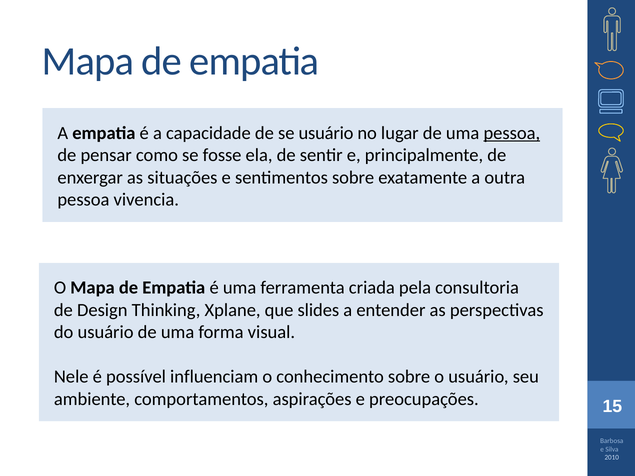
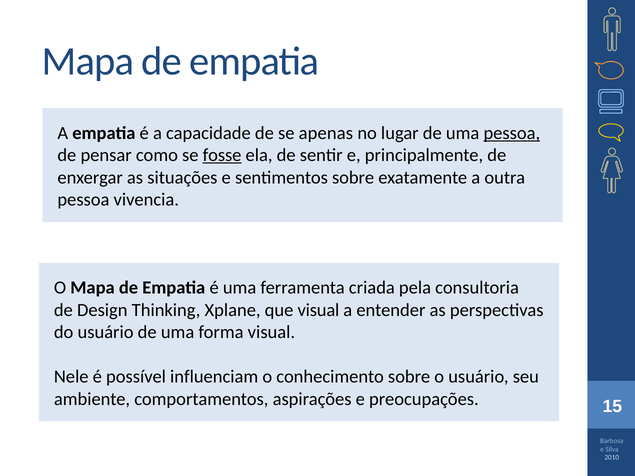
se usuário: usuário -> apenas (326, 133)
fosse underline: none -> present (222, 155)
que slides: slides -> visual (318, 310)
